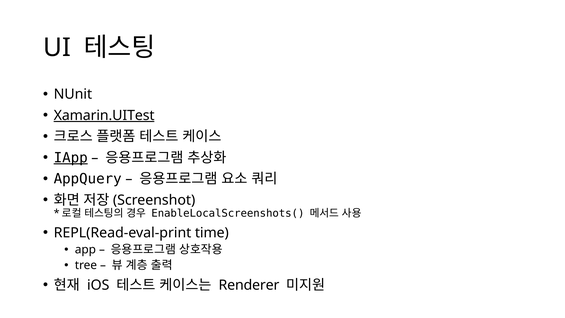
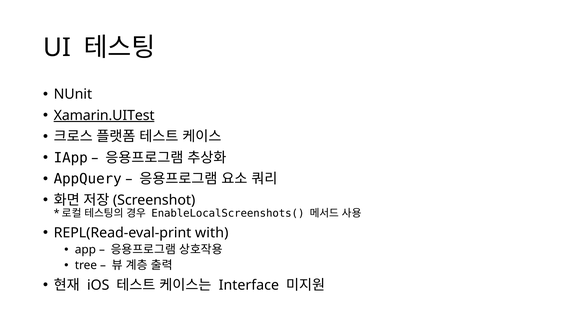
IApp underline: present -> none (71, 158)
time: time -> with (212, 233)
Renderer: Renderer -> Interface (249, 285)
